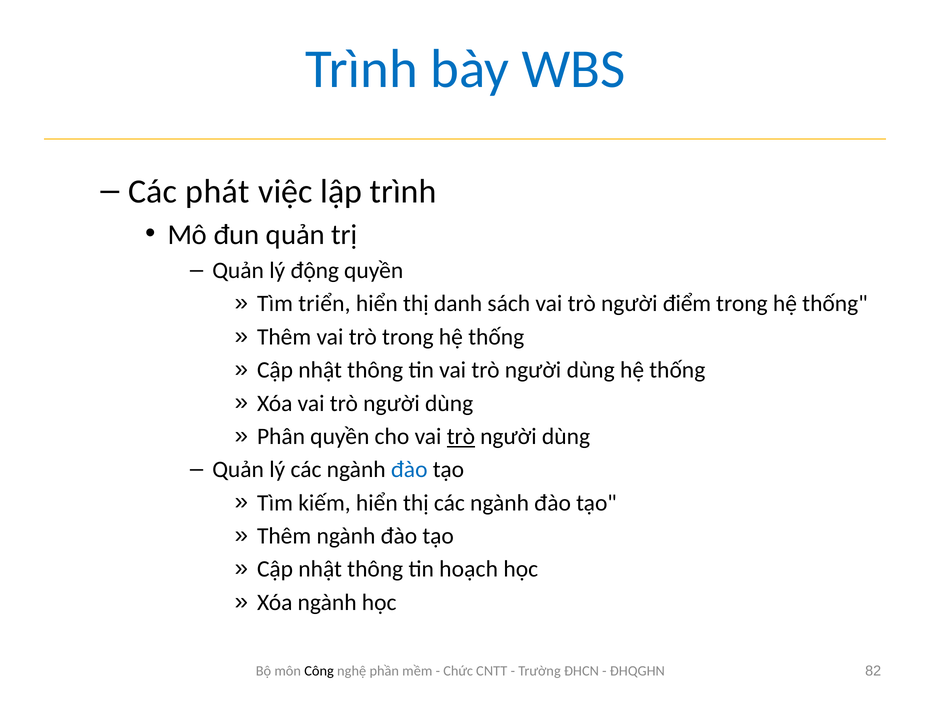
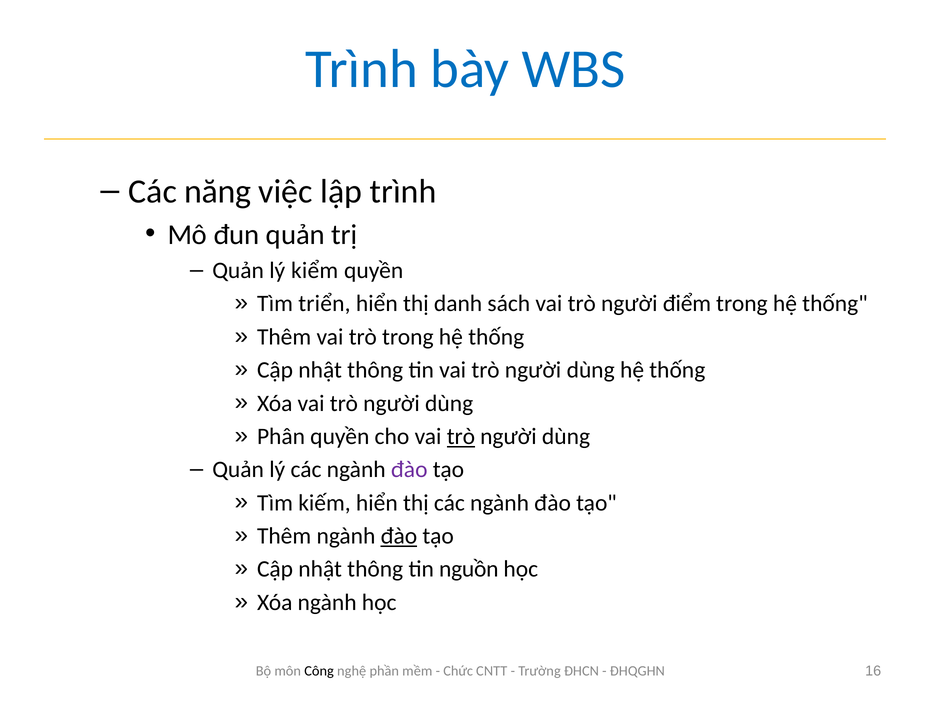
phát: phát -> năng (218, 191)
động: động -> kiểm (315, 270)
đào colour: blue -> purple (409, 469)
đào underline: none -> present (399, 536)
hoạch: hoạch -> nguồn (469, 569)
82: 82 -> 16 (873, 671)
